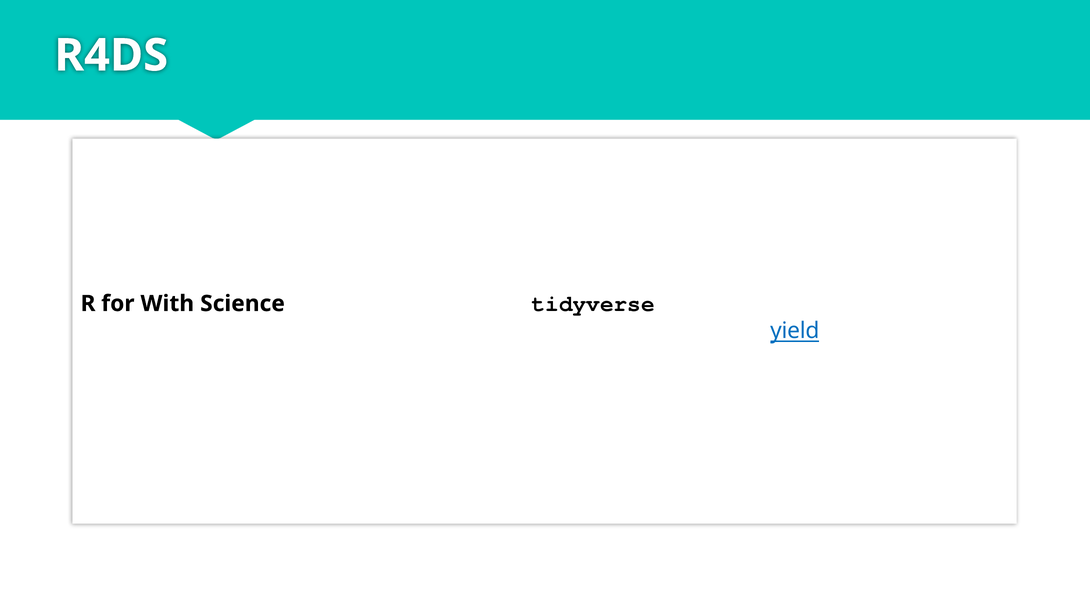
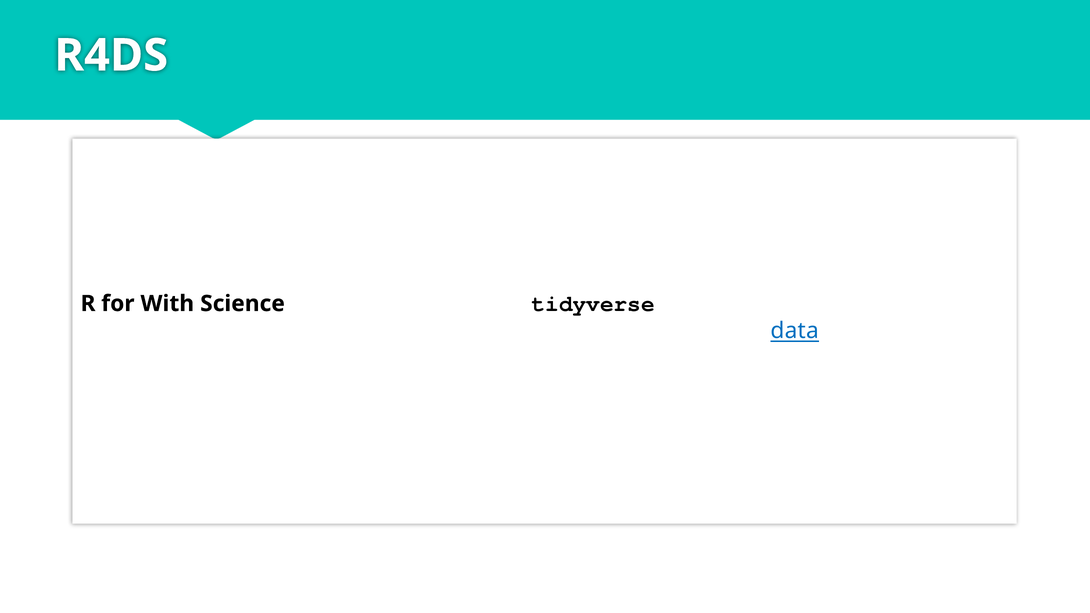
online yield: yield -> data (795, 331)
